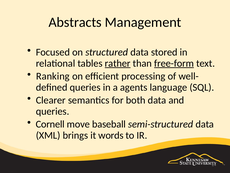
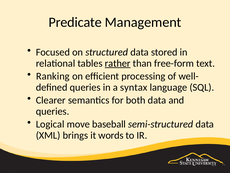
Abstracts: Abstracts -> Predicate (75, 22)
free-form underline: present -> none (174, 63)
agents: agents -> syntax (134, 87)
Cornell: Cornell -> Logical (50, 124)
